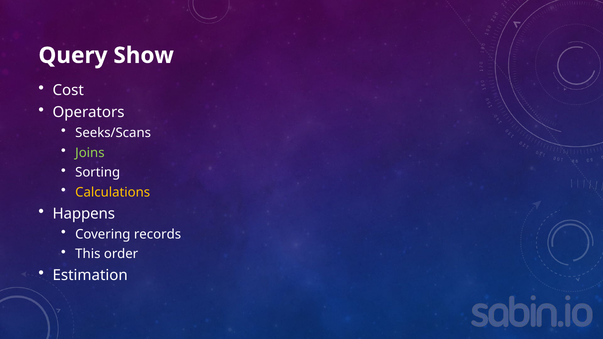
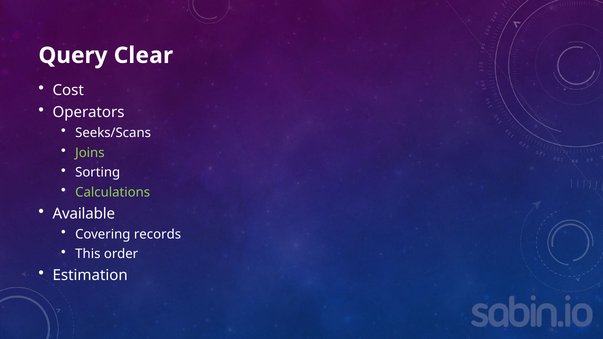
Show: Show -> Clear (143, 55)
Calculations colour: yellow -> light green (113, 193)
Happens: Happens -> Available (84, 214)
